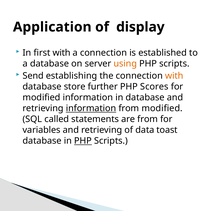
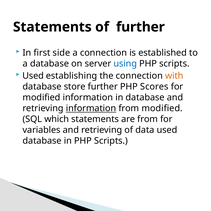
Application: Application -> Statements (52, 27)
of display: display -> further (140, 27)
first with: with -> side (61, 53)
using colour: orange -> blue (125, 64)
Send: Send -> Used (33, 76)
called: called -> which (57, 119)
data toast: toast -> used (167, 130)
PHP underline: present -> none (83, 141)
